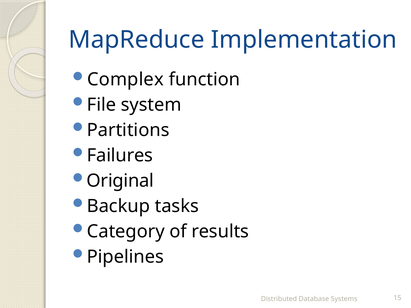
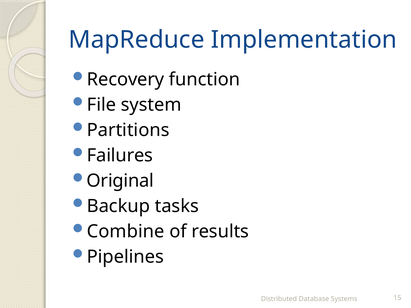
Complex: Complex -> Recovery (126, 79)
Category: Category -> Combine (126, 232)
